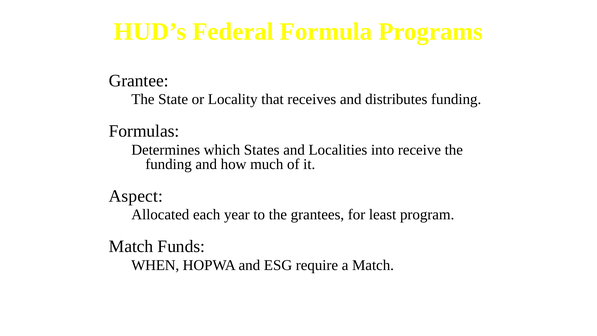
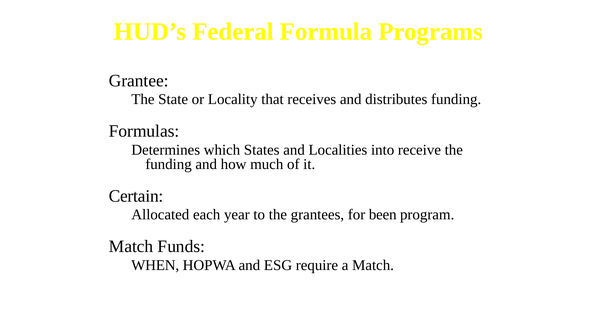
Aspect: Aspect -> Certain (136, 196)
least: least -> been (383, 215)
